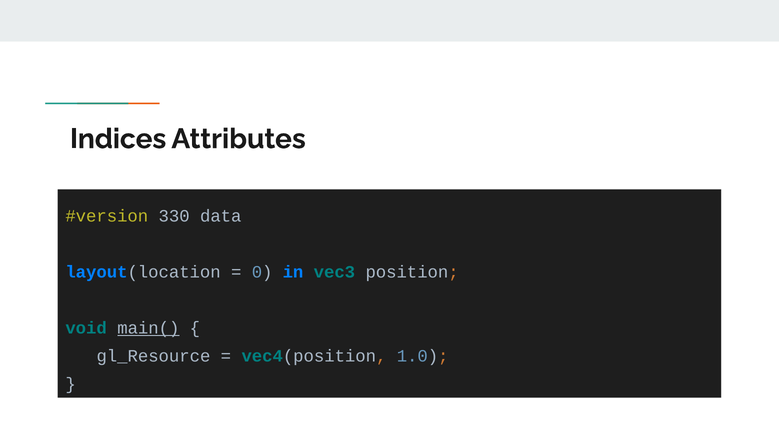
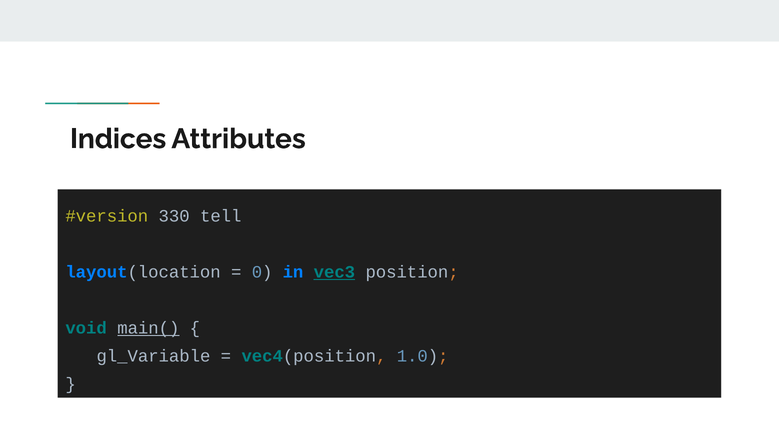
data: data -> tell (221, 216)
vec3 underline: none -> present (334, 272)
gl_Resource: gl_Resource -> gl_Variable (153, 356)
